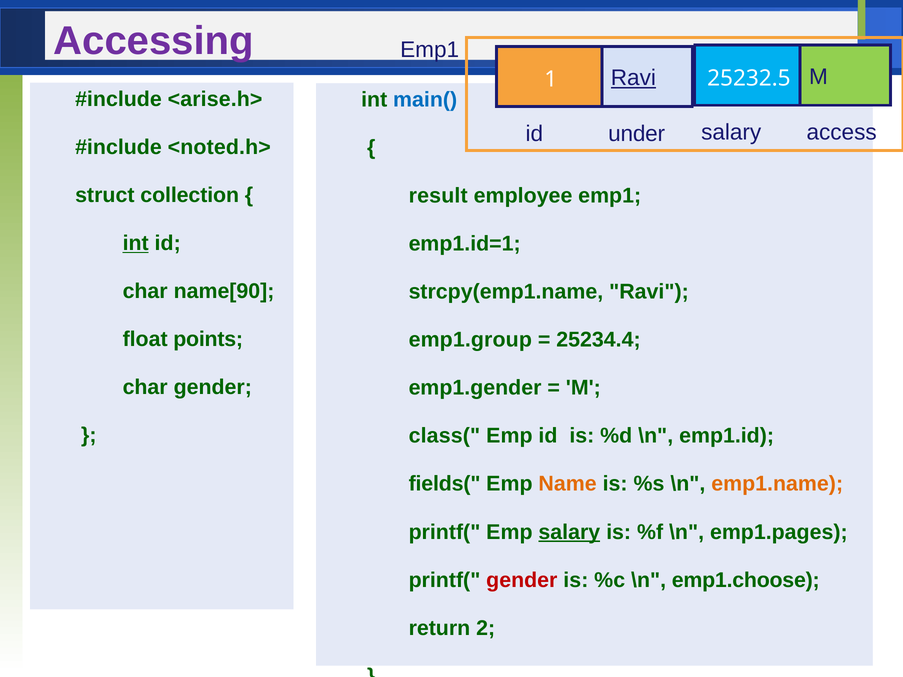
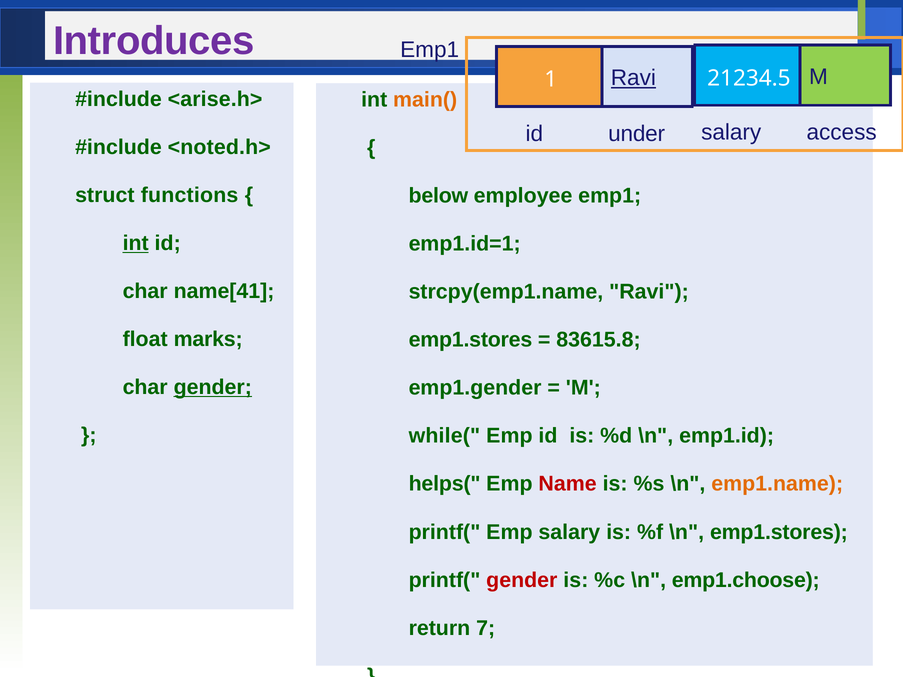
Accessing: Accessing -> Introduces (154, 41)
25232.5: 25232.5 -> 21234.5 (749, 78)
main( colour: blue -> orange (425, 100)
collection: collection -> functions (190, 195)
result: result -> below (438, 196)
name[90: name[90 -> name[41 (224, 291)
points: points -> marks (208, 339)
emp1.group: emp1.group -> emp1.stores (470, 340)
25234.4: 25234.4 -> 83615.8 (598, 340)
gender underline: none -> present (213, 388)
class(: class( -> while( (444, 436)
fields(: fields( -> helps( (445, 484)
Name colour: orange -> red (568, 484)
salary underline: present -> none (569, 532)
\n emp1.pages: emp1.pages -> emp1.stores (779, 532)
2: 2 -> 7 (486, 628)
